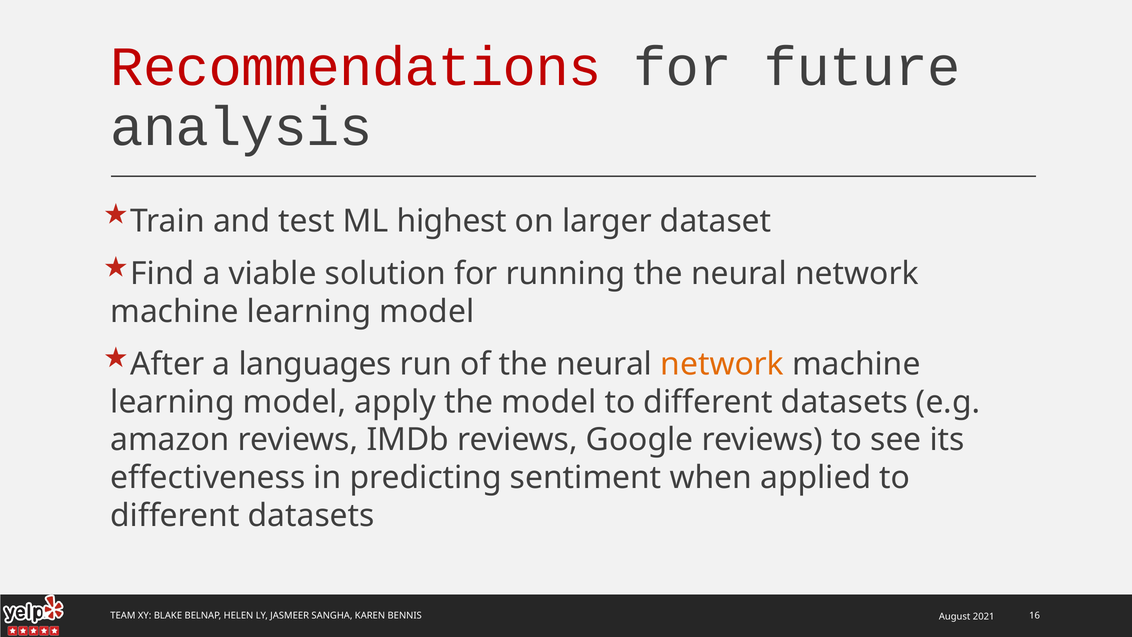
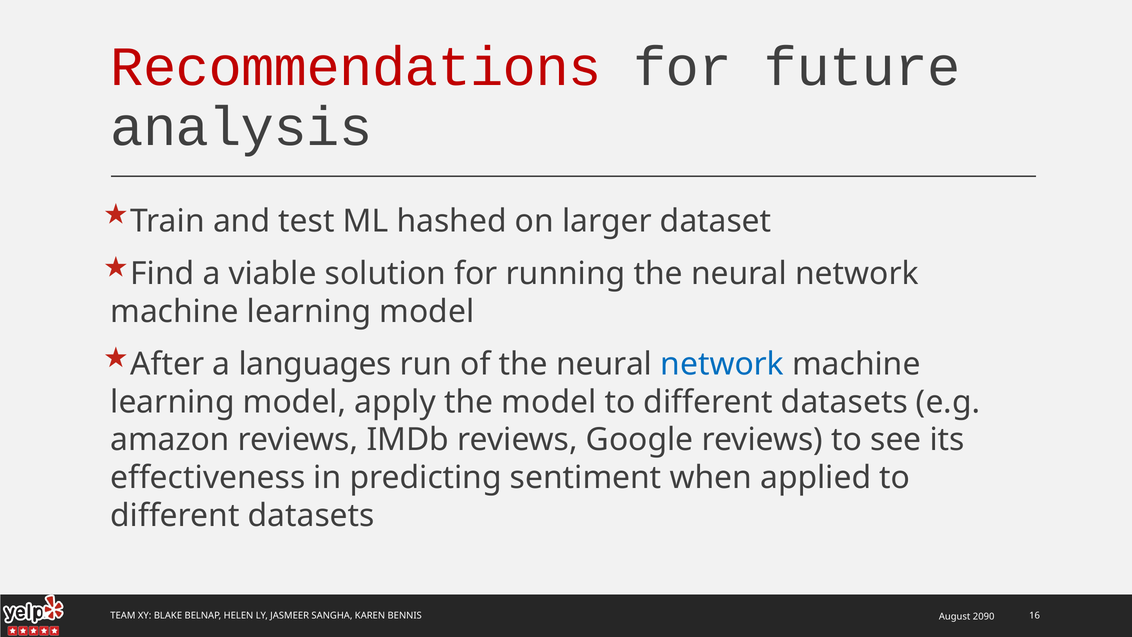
highest: highest -> hashed (452, 221)
network colour: orange -> blue (722, 364)
2021: 2021 -> 2090 (984, 616)
